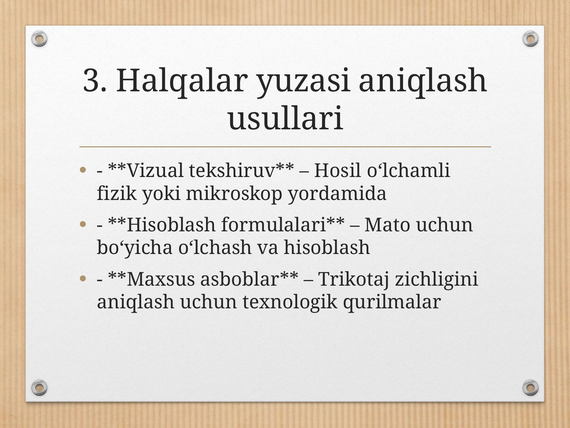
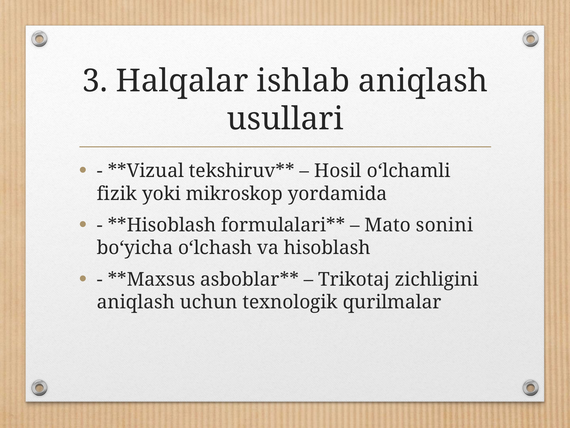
yuzasi: yuzasi -> ishlab (303, 81)
Mato uchun: uchun -> sonini (445, 225)
